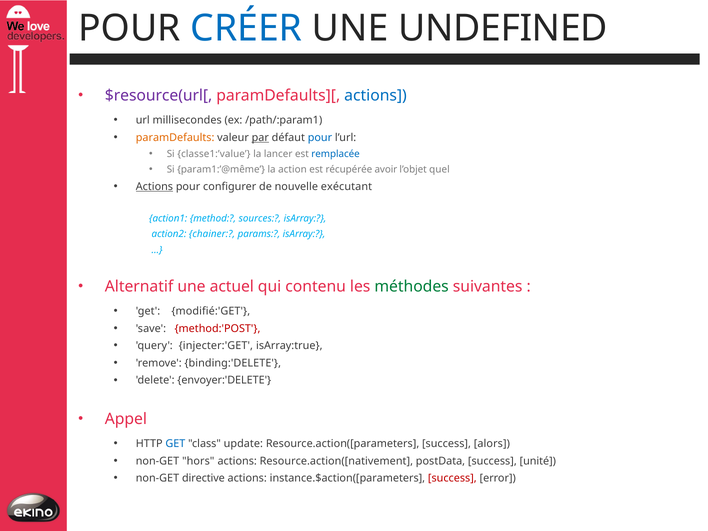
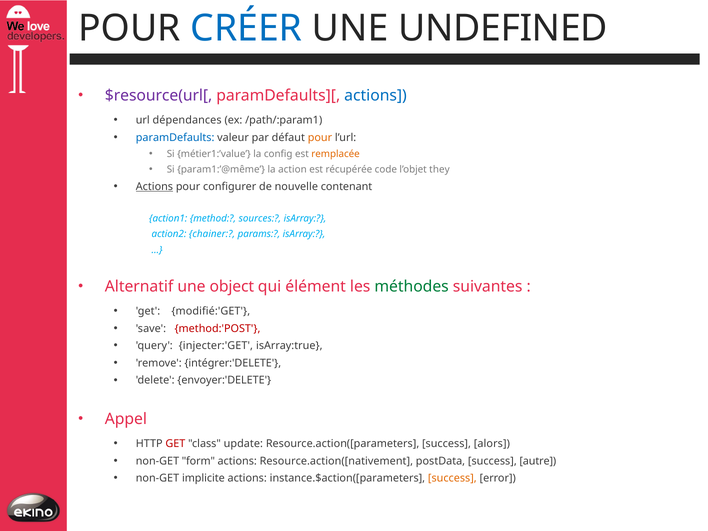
millisecondes: millisecondes -> dépendances (187, 120)
paramDefaults colour: orange -> blue (175, 138)
par underline: present -> none (260, 138)
pour colour: blue -> orange (320, 138)
classe1:’value: classe1:’value -> métier1:’value (214, 154)
lancer: lancer -> config (278, 154)
remplacée colour: blue -> orange (336, 154)
avoir: avoir -> code (386, 170)
quel: quel -> they (439, 170)
exécutant: exécutant -> contenant (347, 186)
actuel: actuel -> object (232, 286)
contenu: contenu -> élément (316, 286)
binding:'DELETE: binding:'DELETE -> intégrer:'DELETE (233, 363)
GET colour: blue -> red (175, 444)
hors: hors -> form (198, 461)
unité: unité -> autre (538, 461)
directive: directive -> implicite (203, 478)
success colour: red -> orange (452, 478)
